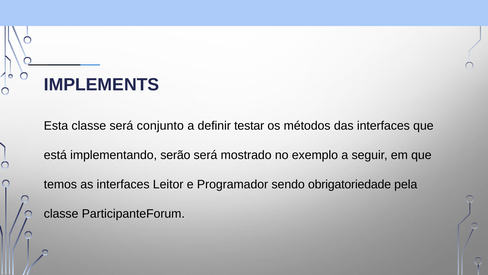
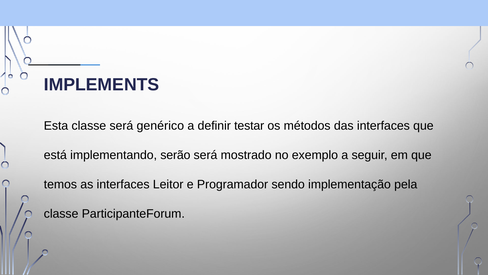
conjunto: conjunto -> genérico (160, 125)
obrigatoriedade: obrigatoriedade -> implementação (349, 184)
